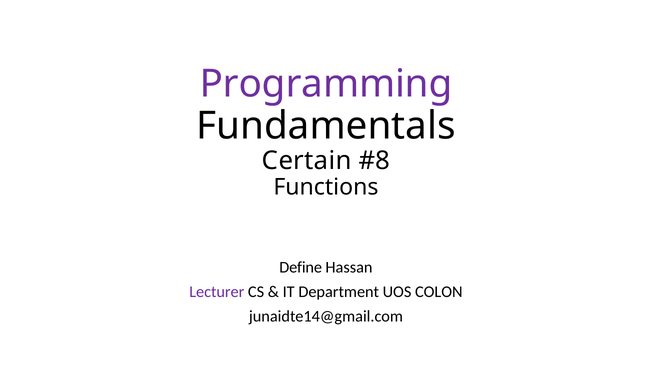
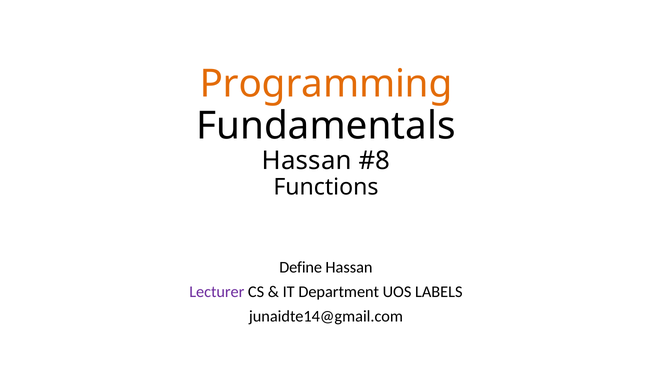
Programming colour: purple -> orange (326, 84)
Certain: Certain -> Hassan (307, 161)
COLON: COLON -> LABELS (439, 292)
